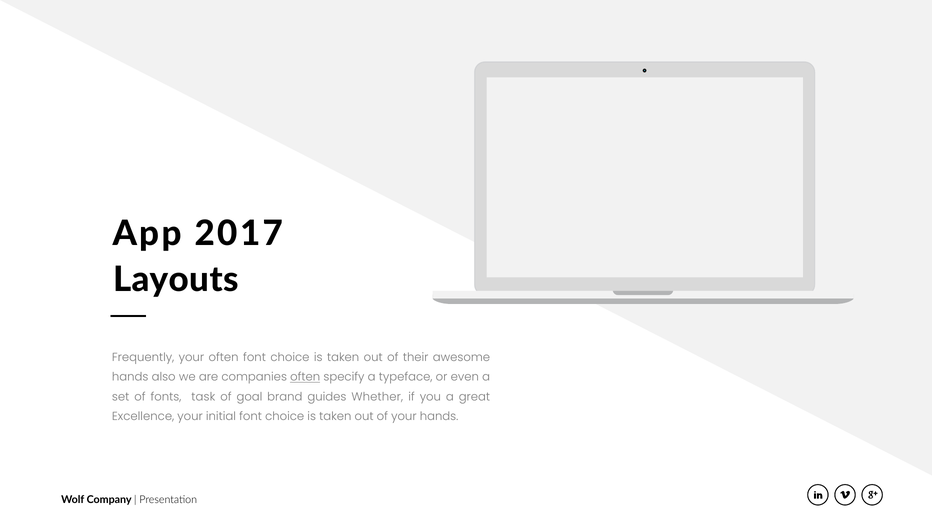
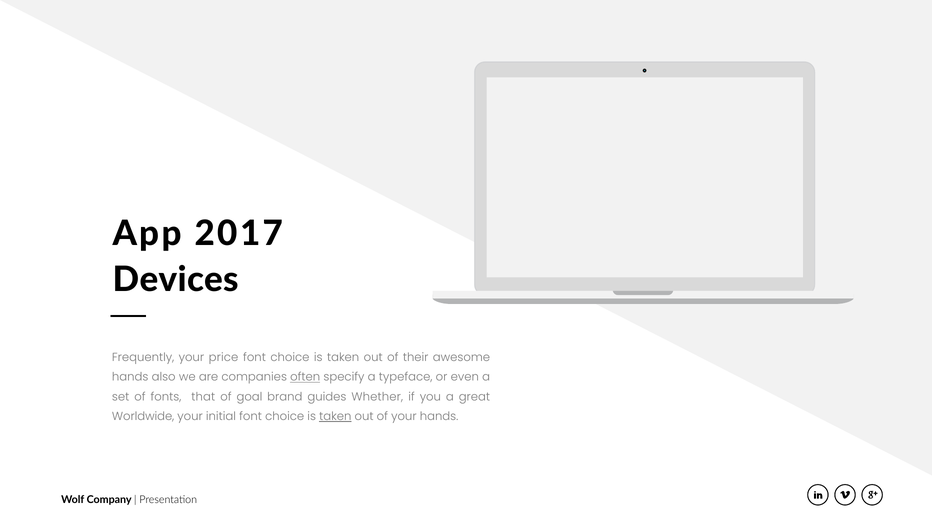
Layouts: Layouts -> Devices (176, 279)
your often: often -> price (224, 357)
task: task -> that (203, 396)
Excellence: Excellence -> Worldwide (143, 416)
taken underline: none -> present (335, 416)
